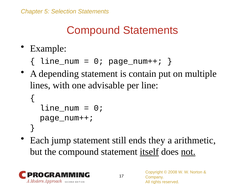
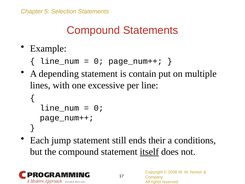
advisable: advisable -> excessive (106, 85)
they: they -> their (157, 140)
arithmetic: arithmetic -> conditions (195, 140)
not underline: present -> none (188, 152)
